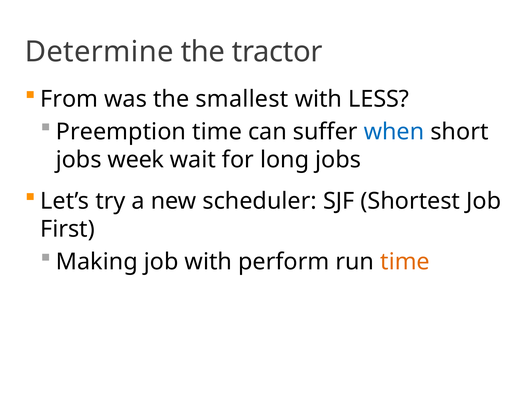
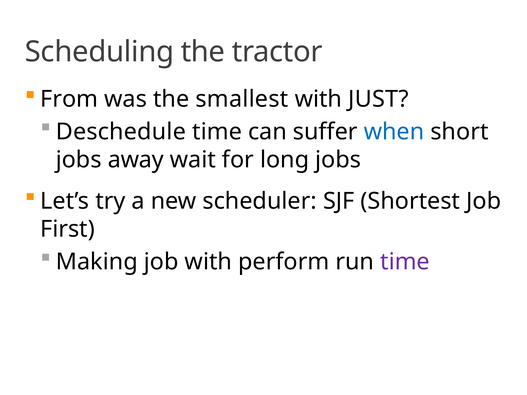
Determine: Determine -> Scheduling (100, 52)
LESS: LESS -> JUST (378, 99)
Preemption: Preemption -> Deschedule (121, 132)
week: week -> away (136, 160)
time colour: orange -> purple (405, 262)
